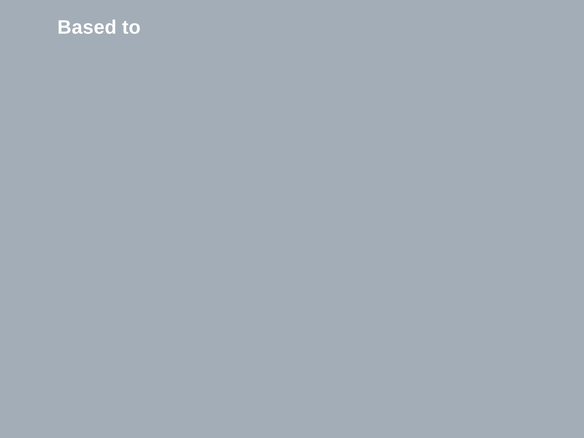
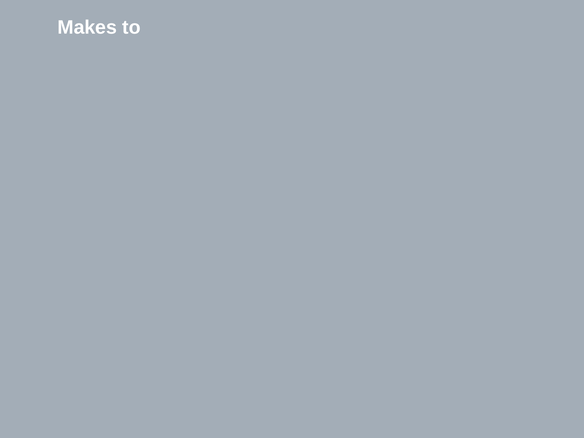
Based: Based -> Makes (87, 27)
